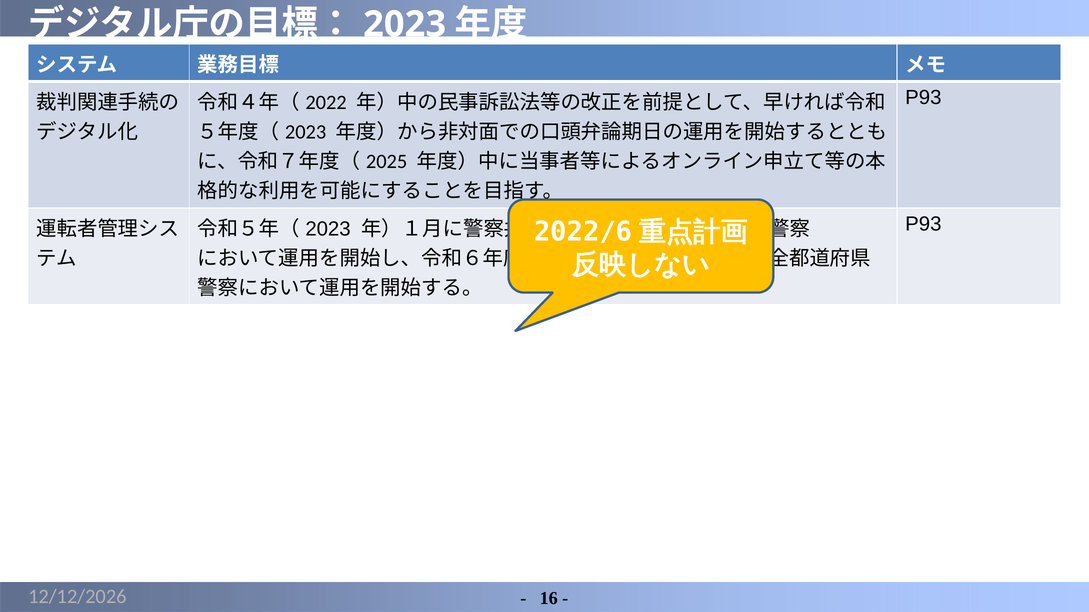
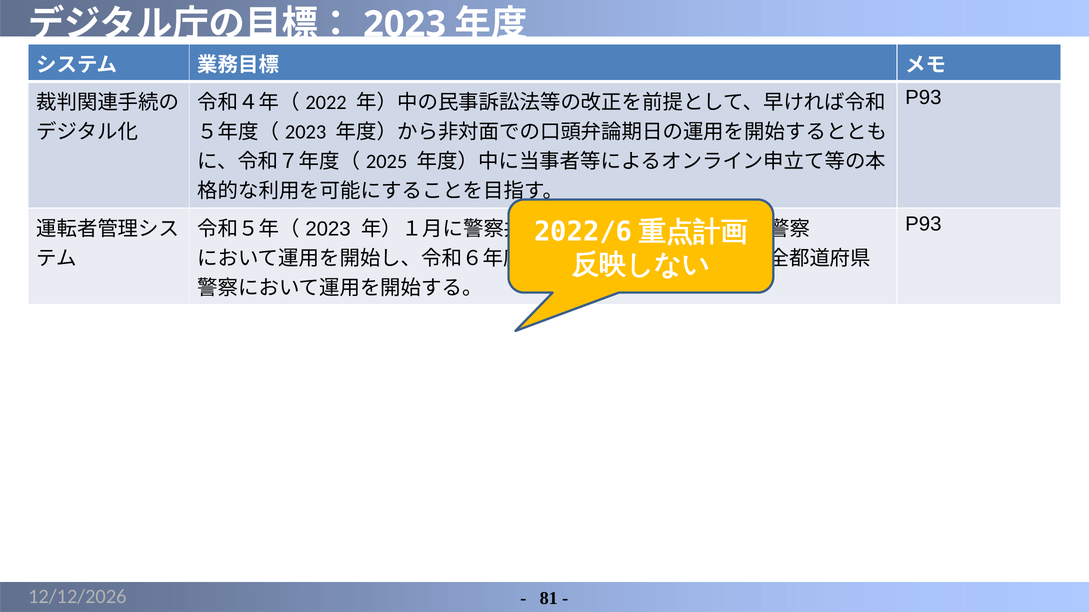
16: 16 -> 81 (549, 599)
